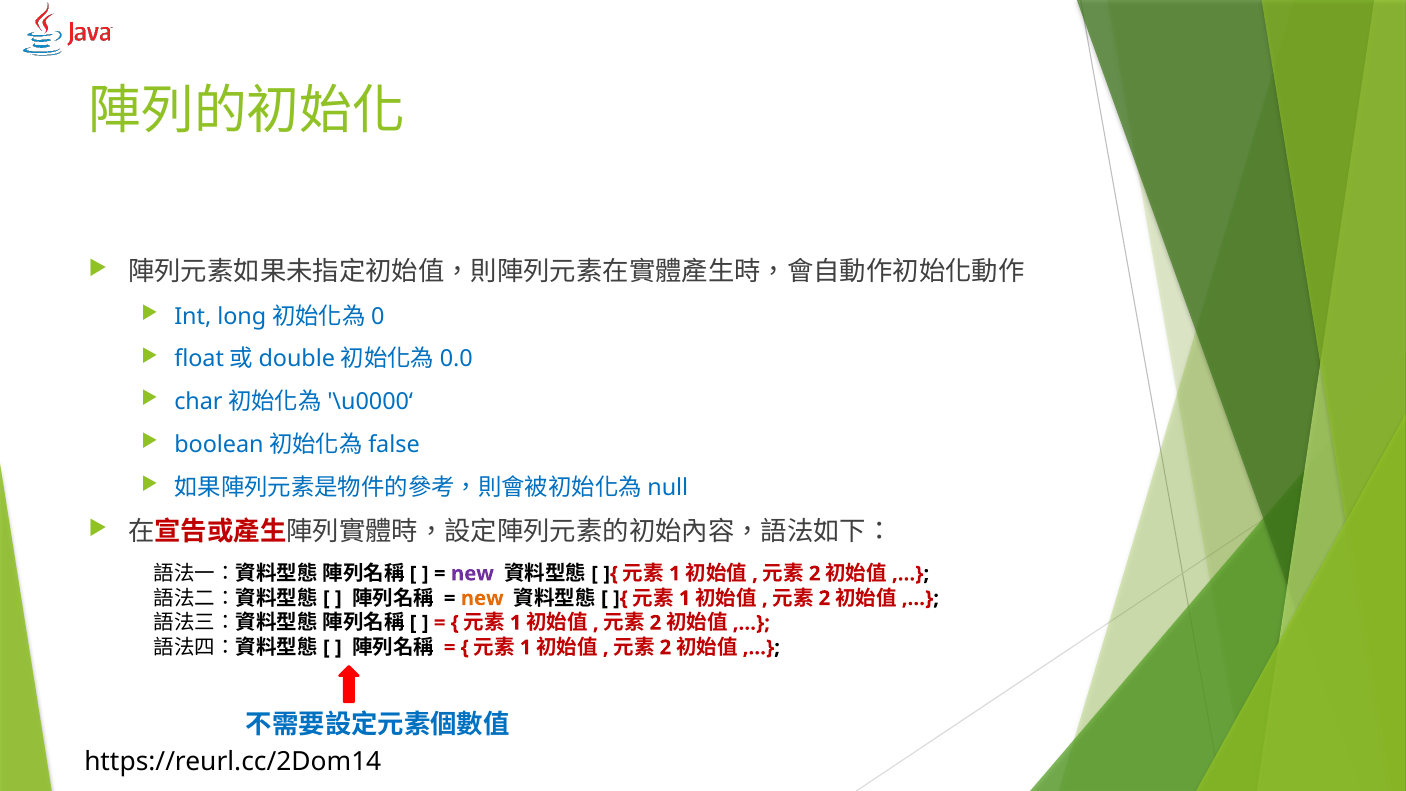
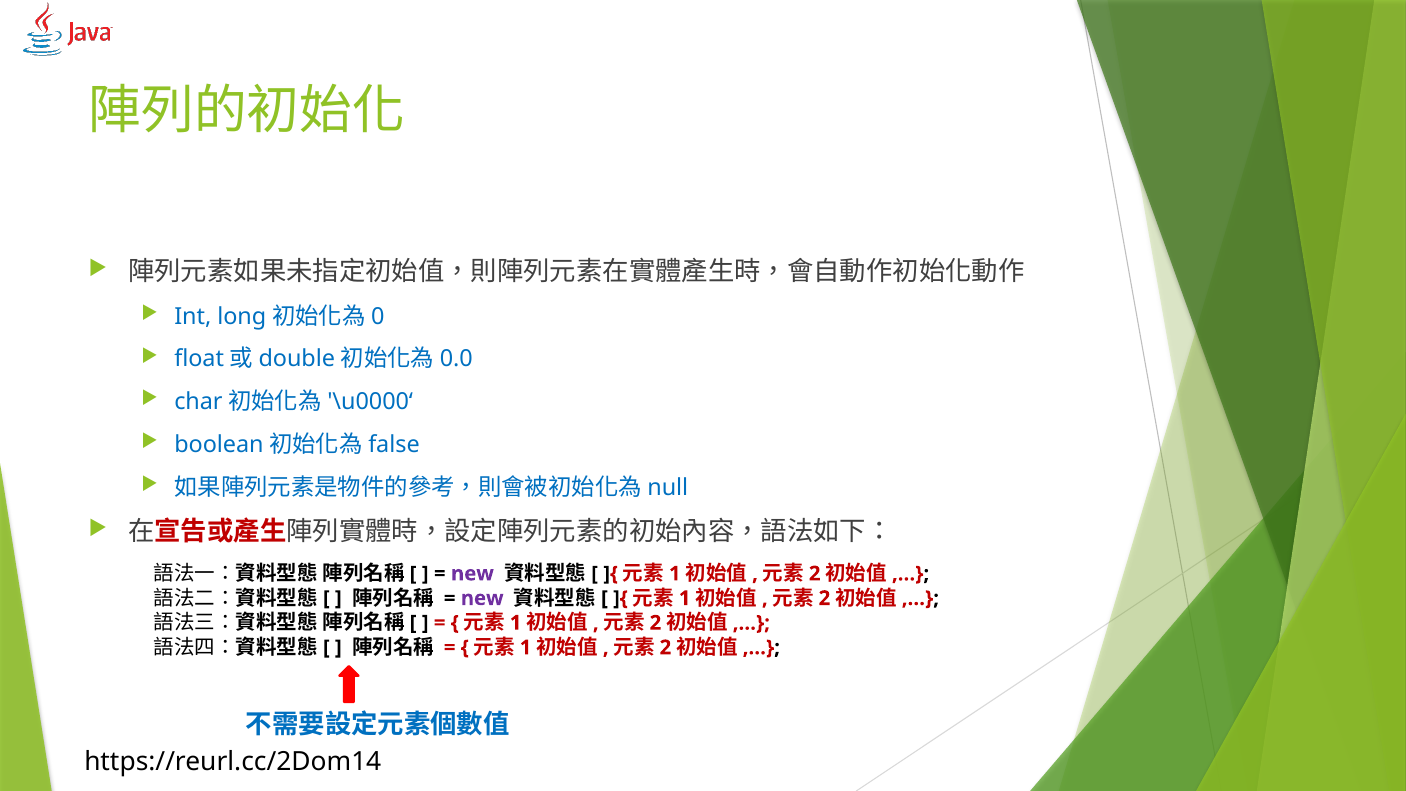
new colour: orange -> purple (482, 598)
